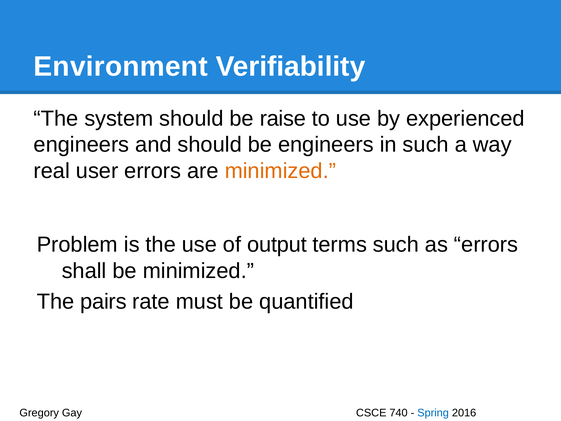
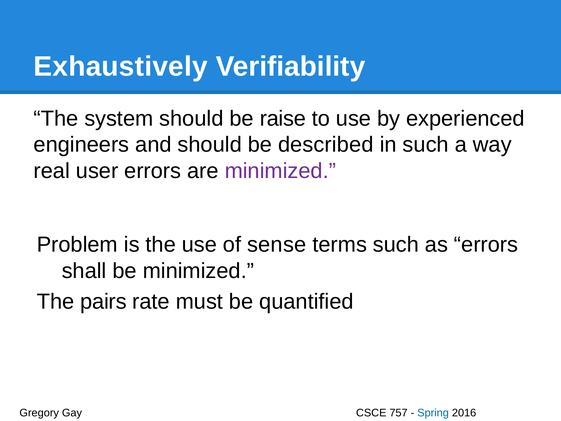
Environment: Environment -> Exhaustively (121, 66)
be engineers: engineers -> described (326, 145)
minimized colour: orange -> purple (280, 171)
output: output -> sense (277, 244)
740: 740 -> 757 (399, 413)
